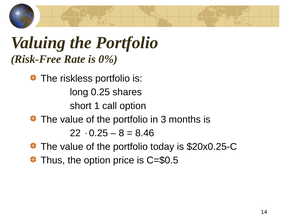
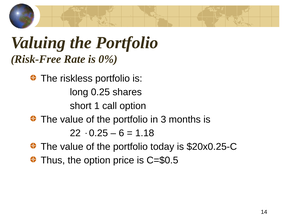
8: 8 -> 6 (121, 133)
8.46: 8.46 -> 1.18 (145, 133)
